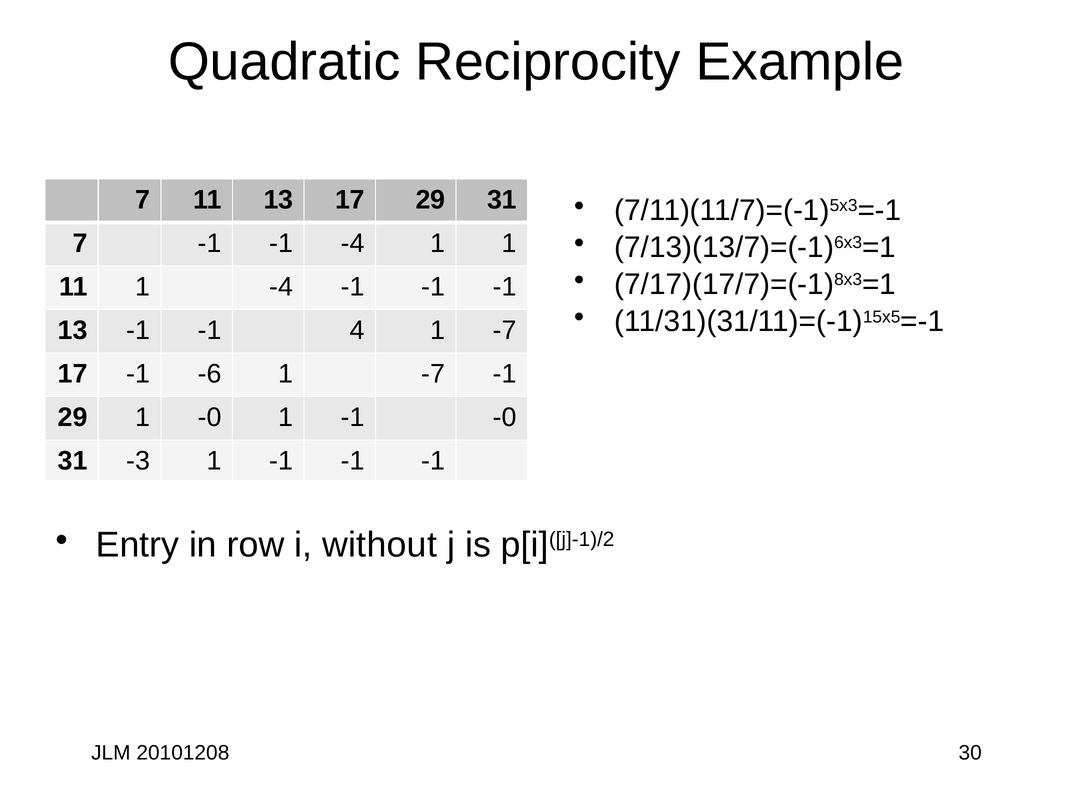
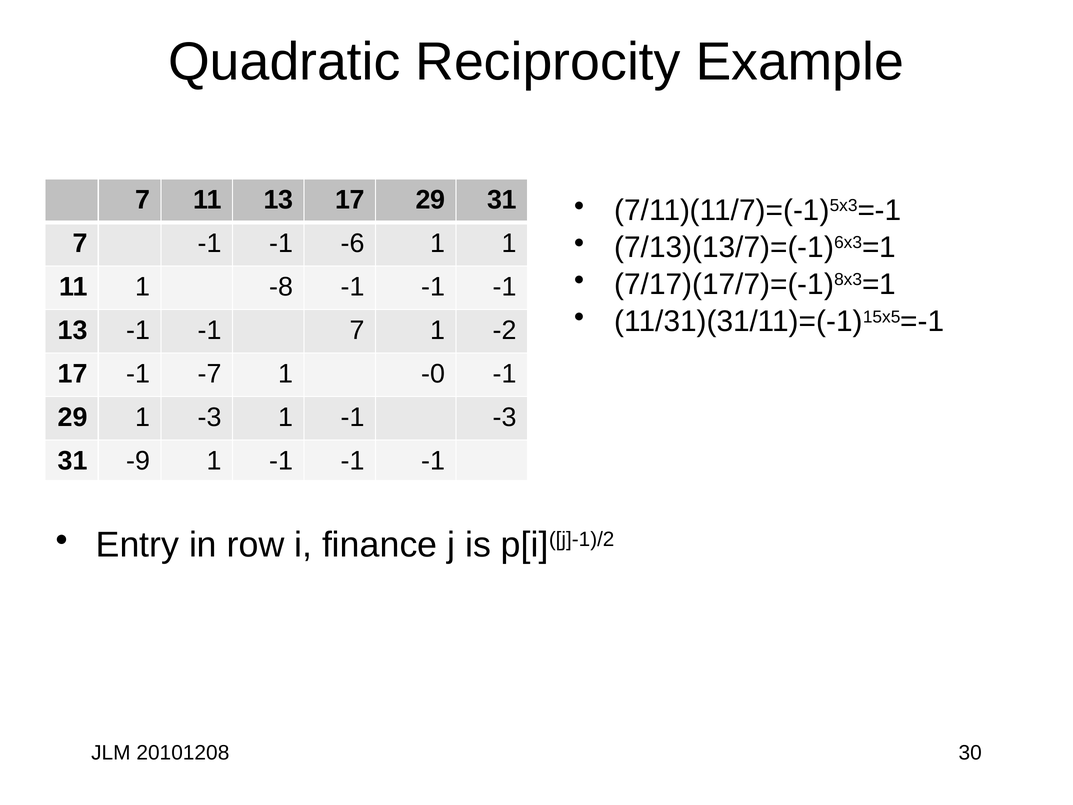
-1 -4: -4 -> -6 (353, 243)
1 -4: -4 -> -8 (281, 287)
-1 4: 4 -> 7 (357, 330)
-7: -7 -> -2 (505, 330)
-6: -6 -> -7 (210, 374)
-7: -7 -> -0 (433, 374)
1 -0: -0 -> -3 (210, 417)
-1 -0: -0 -> -3 (505, 417)
-3: -3 -> -9 (138, 461)
without: without -> finance (380, 545)
